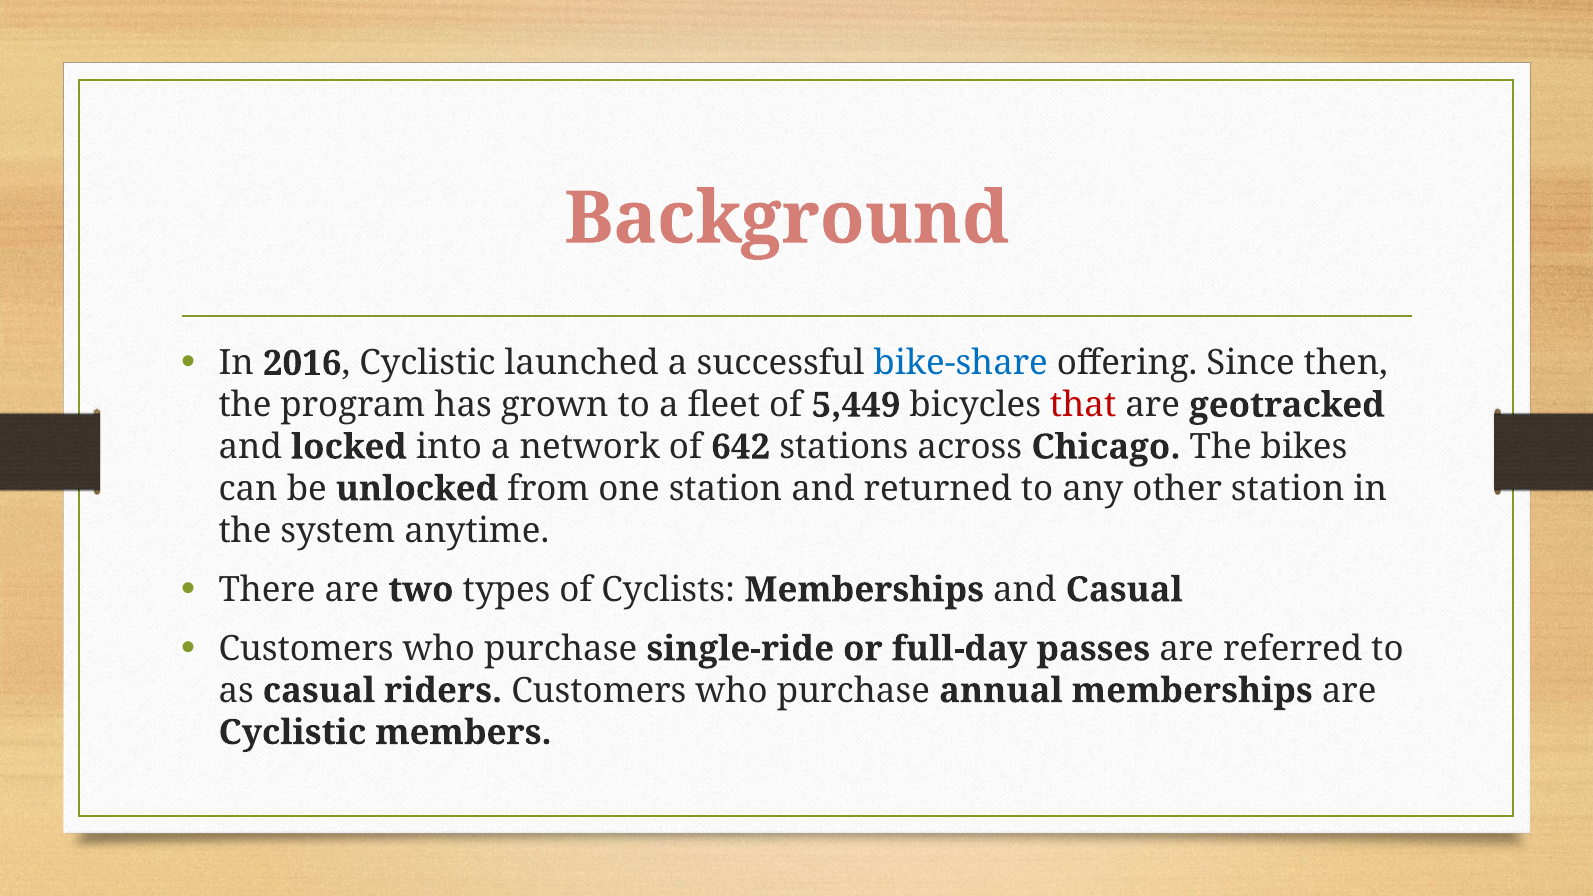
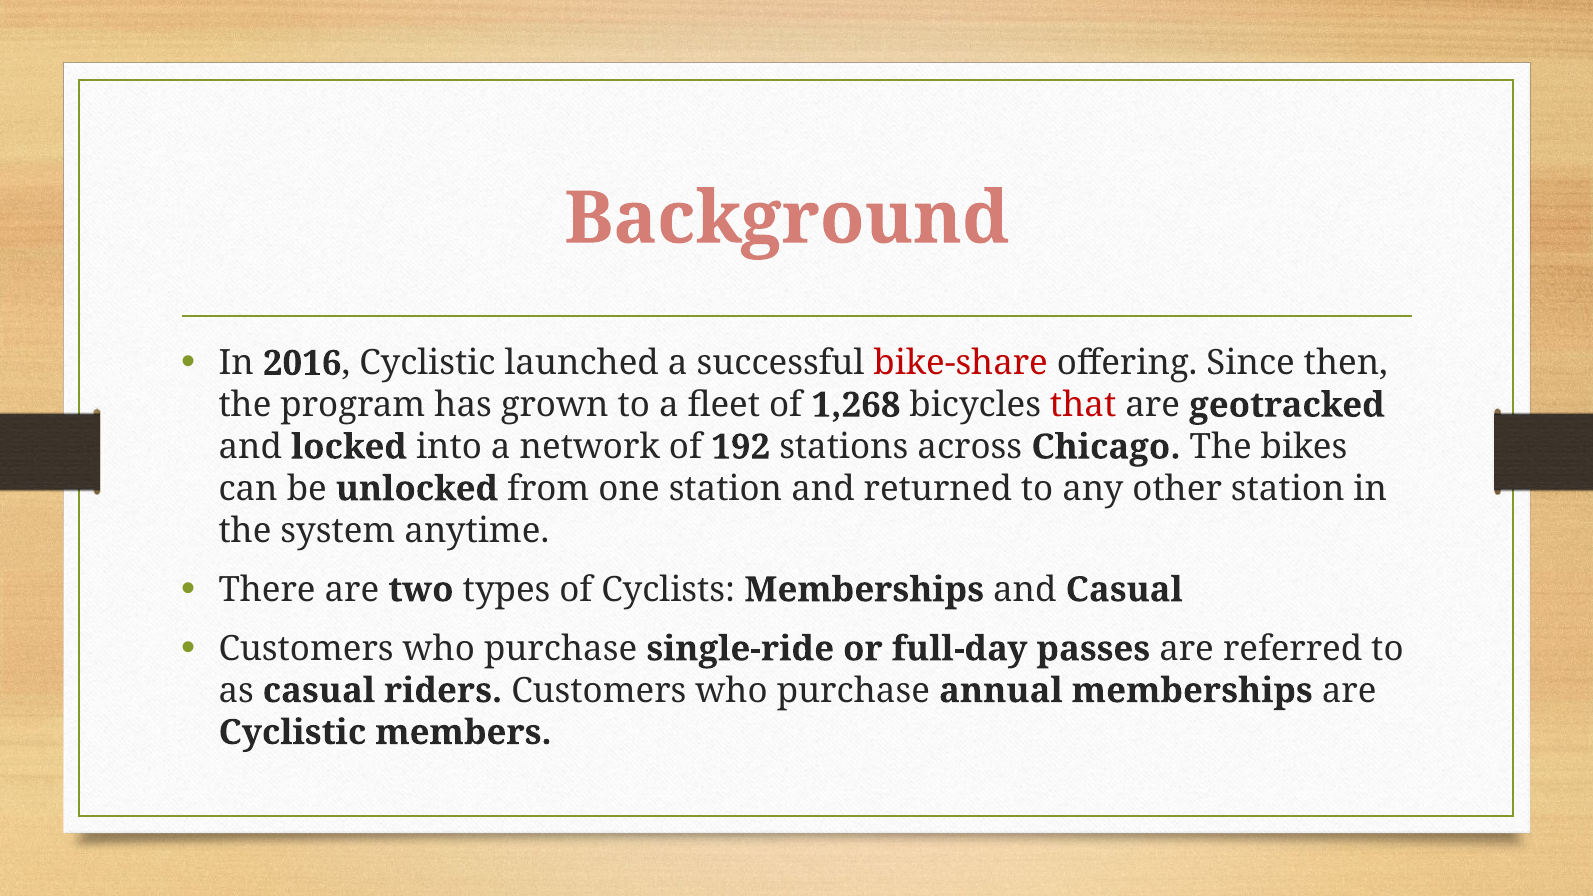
bike-share colour: blue -> red (961, 363)
5,449: 5,449 -> 1,268 (856, 405)
642: 642 -> 192 (741, 447)
